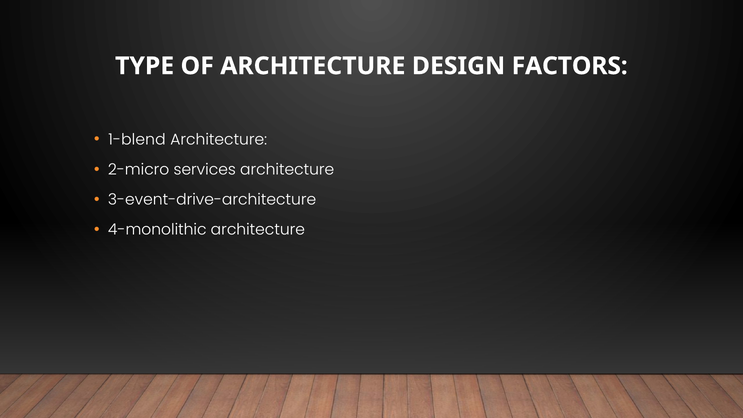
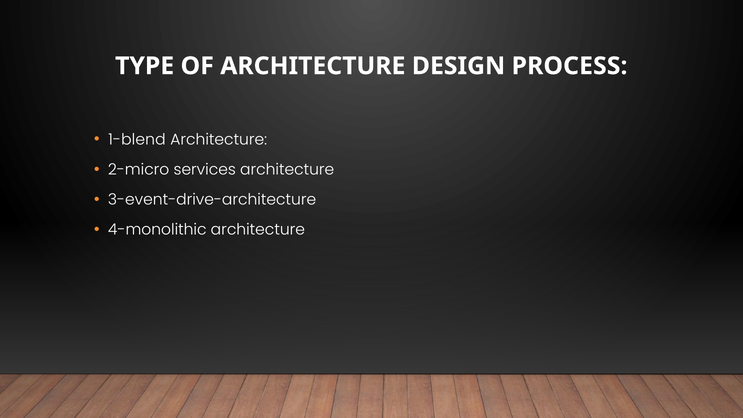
FACTORS: FACTORS -> PROCESS (570, 66)
